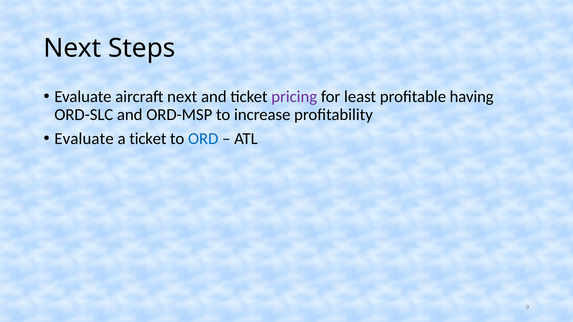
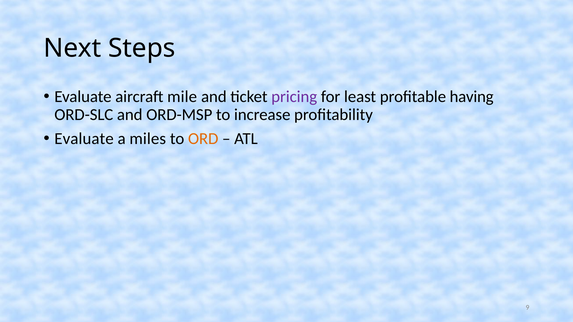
aircraft next: next -> mile (182, 97)
a ticket: ticket -> miles (148, 139)
ORD colour: blue -> orange (203, 139)
